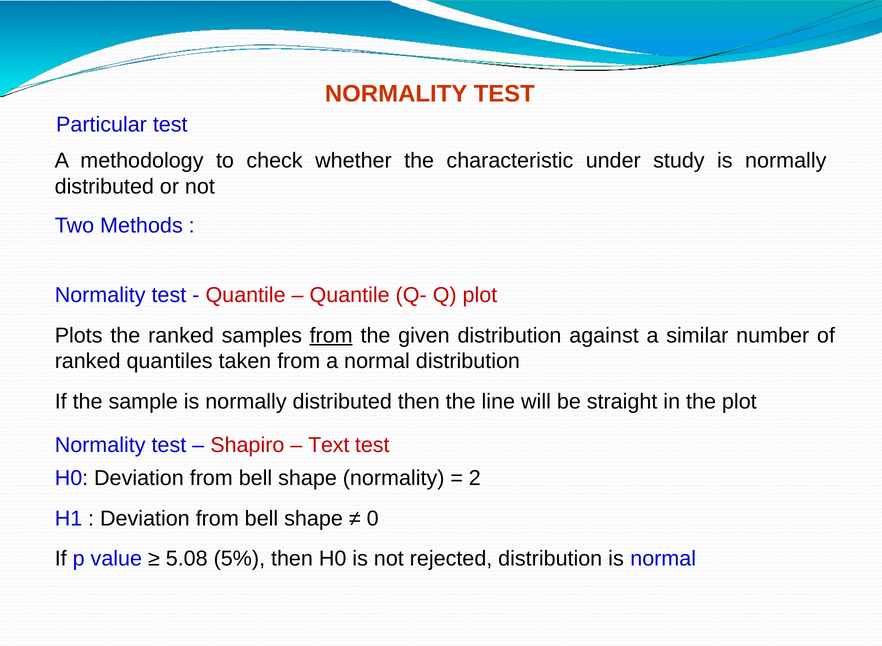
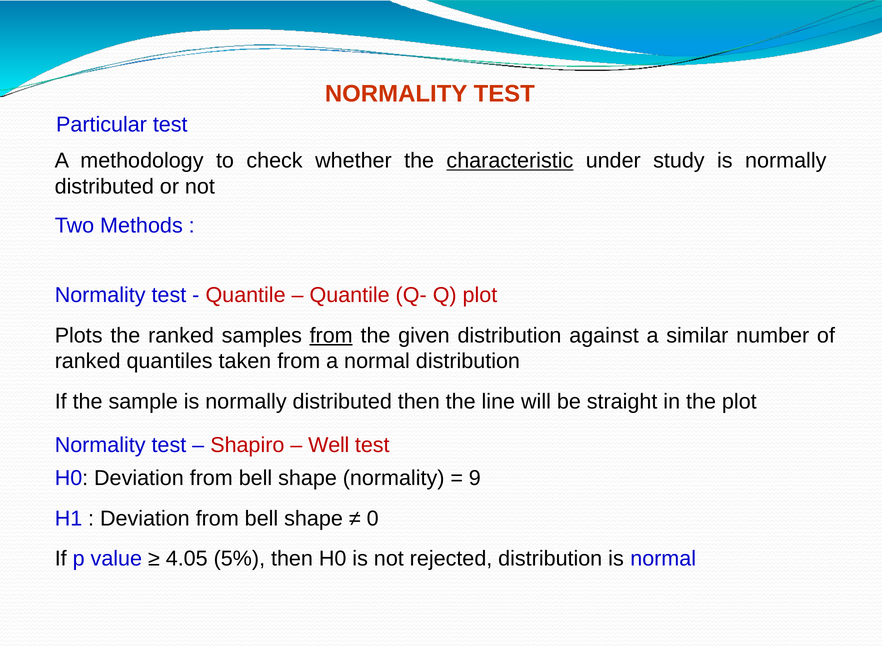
characteristic underline: none -> present (510, 161)
Text: Text -> Well (329, 445)
2: 2 -> 9 (475, 479)
5.08: 5.08 -> 4.05 (187, 559)
